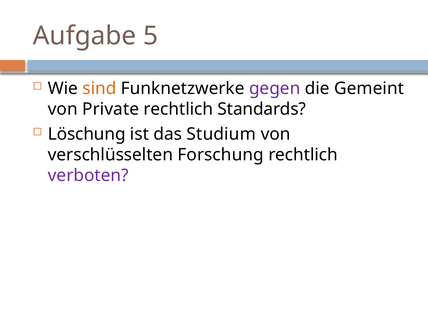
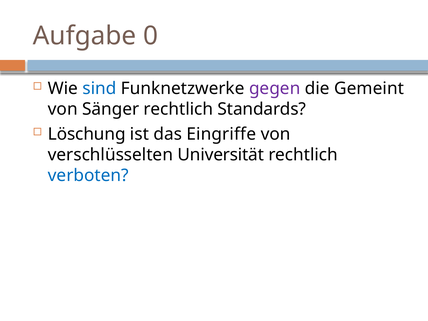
5: 5 -> 0 (151, 36)
sind colour: orange -> blue (100, 89)
Private: Private -> Sänger (111, 109)
Studium: Studium -> Eingriffe (221, 134)
Forschung: Forschung -> Universität (221, 155)
verboten colour: purple -> blue (88, 175)
